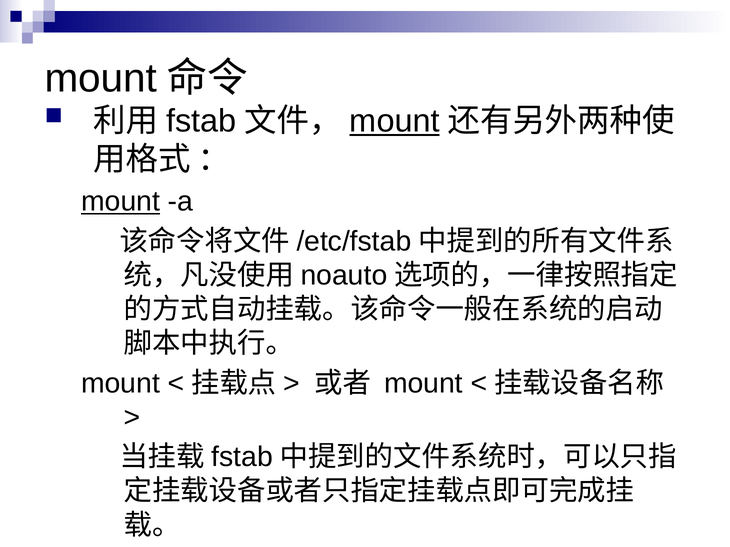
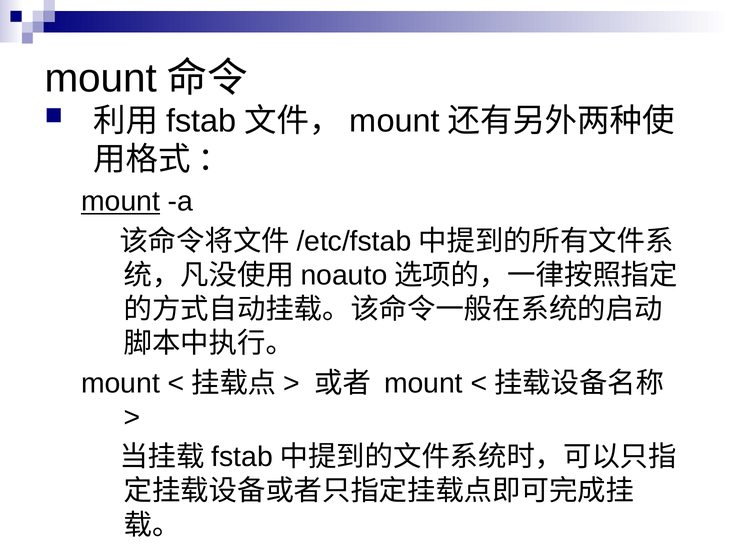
mount underline: present -> none (395, 121)
